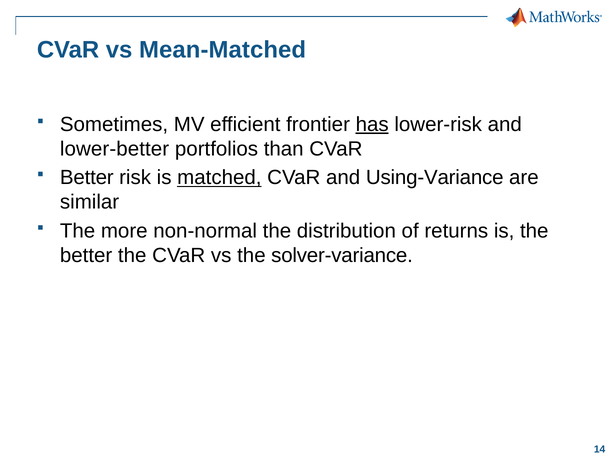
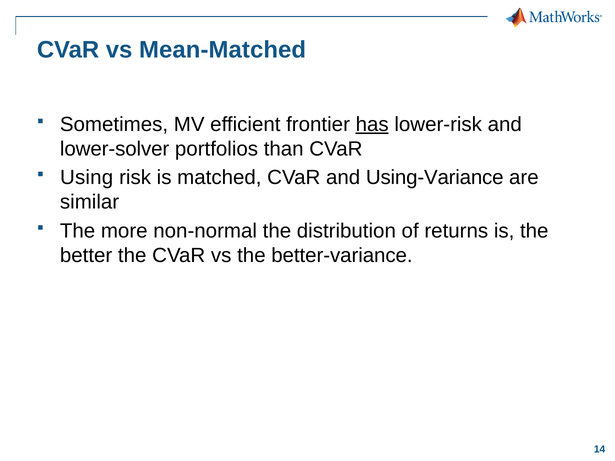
lower-better: lower-better -> lower-solver (115, 149)
Better: Better -> Using (87, 178)
matched underline: present -> none (219, 178)
solver-variance: solver-variance -> better-variance (342, 256)
